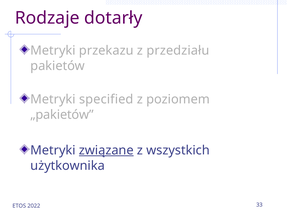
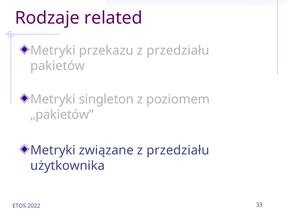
dotarły: dotarły -> related (113, 18)
specified: specified -> singleton (106, 99)
związane underline: present -> none (106, 150)
wszystkich: wszystkich -> przedziału (178, 150)
